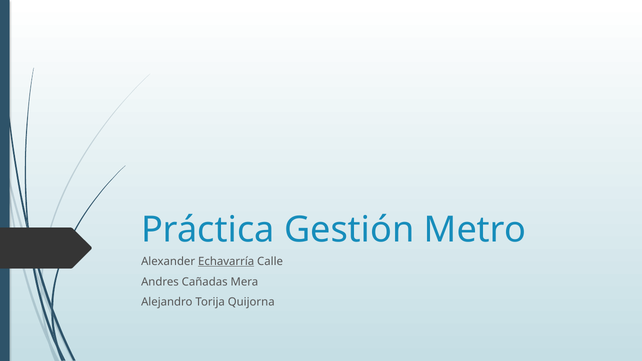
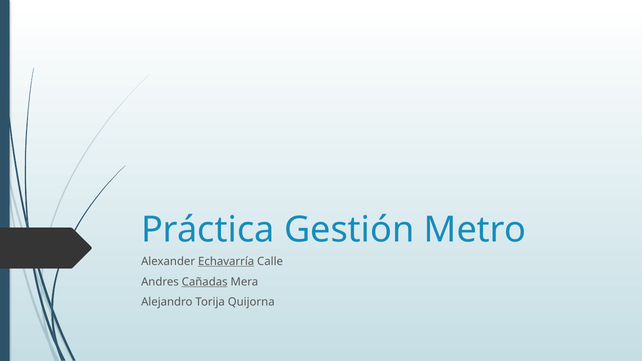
Cañadas underline: none -> present (205, 282)
